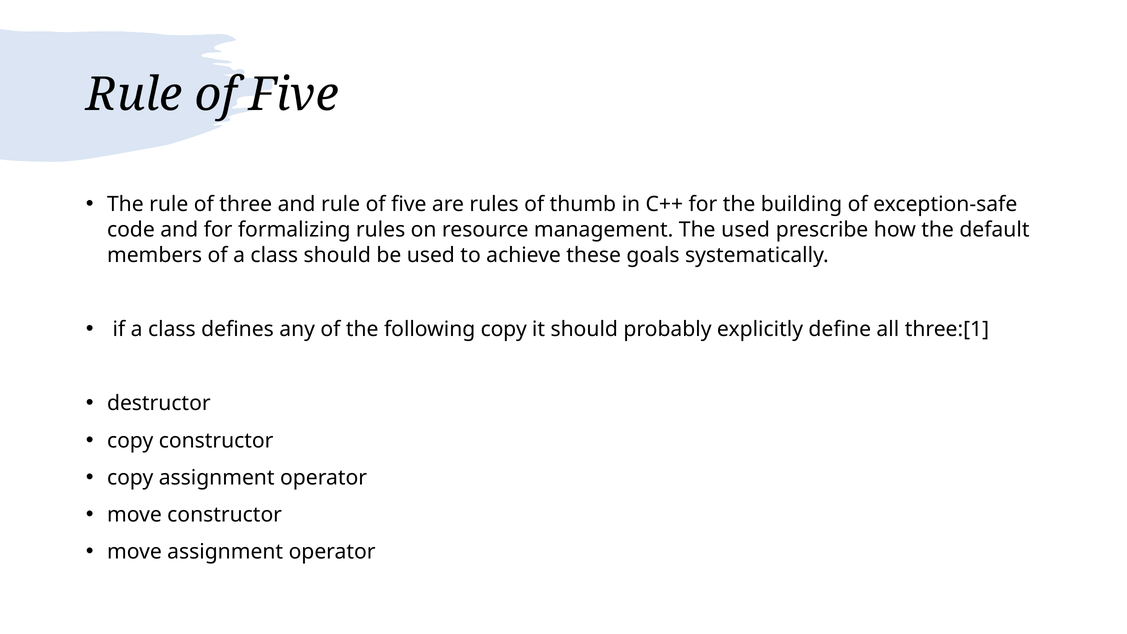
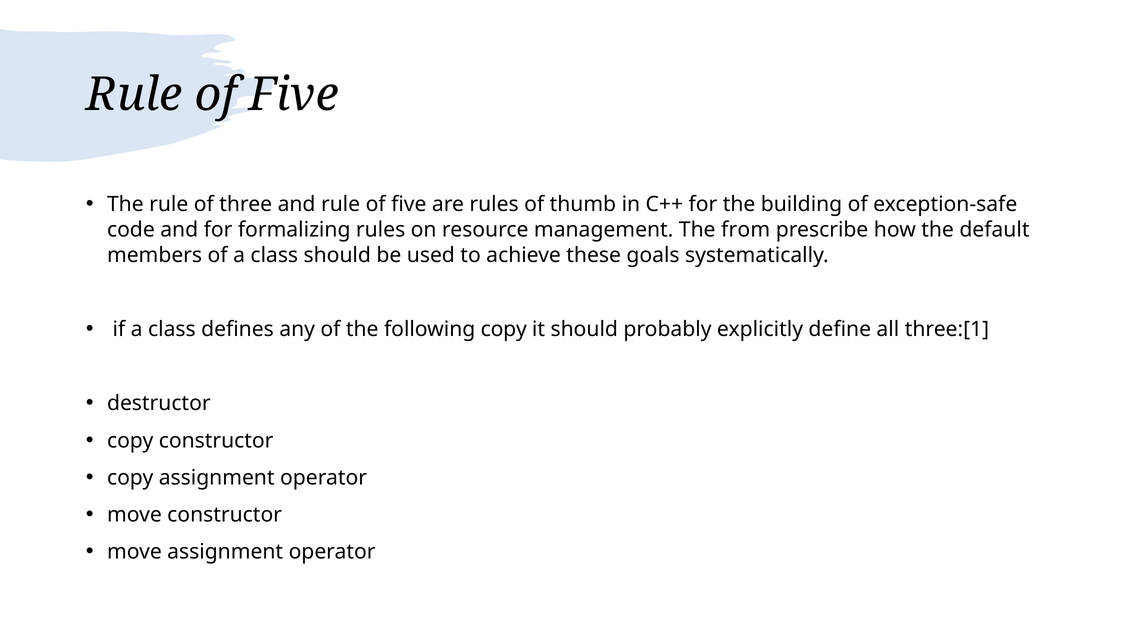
The used: used -> from (746, 230)
